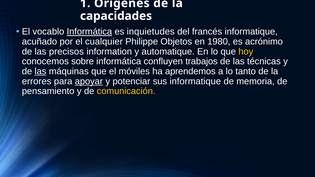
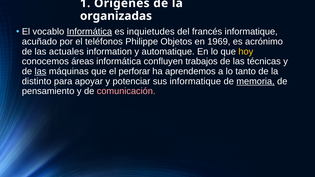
capacidades: capacidades -> organizadas (116, 16)
cualquier: cualquier -> teléfonos (104, 42)
1980: 1980 -> 1969 (219, 42)
precisos: precisos -> actuales (66, 52)
sobre: sobre -> áreas (83, 61)
móviles: móviles -> perforar (134, 71)
errores: errores -> distinto (37, 81)
apoyar underline: present -> none (89, 81)
memoria underline: none -> present (256, 81)
comunicación colour: yellow -> pink (126, 91)
